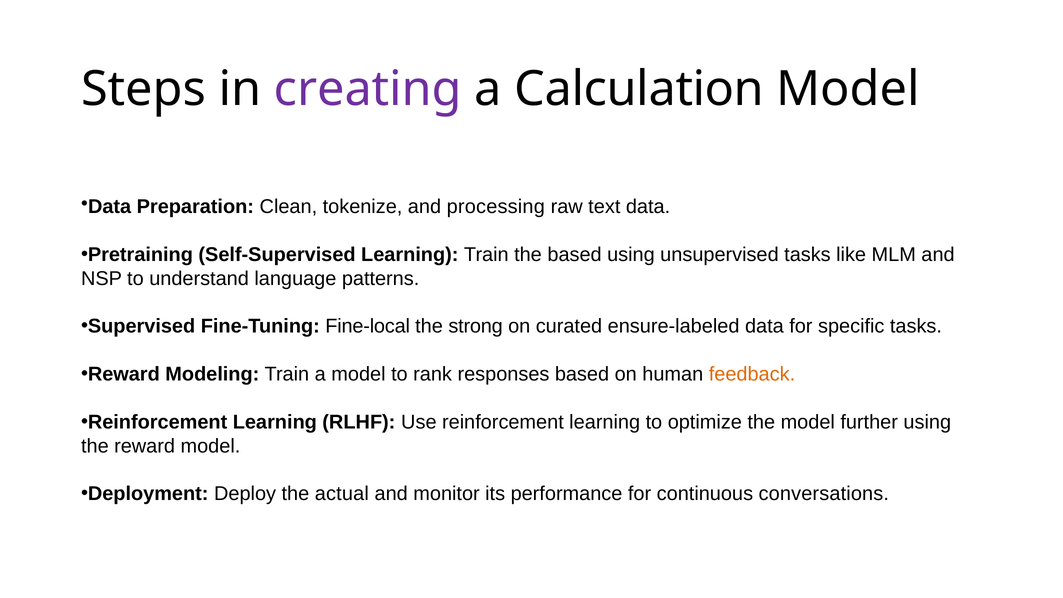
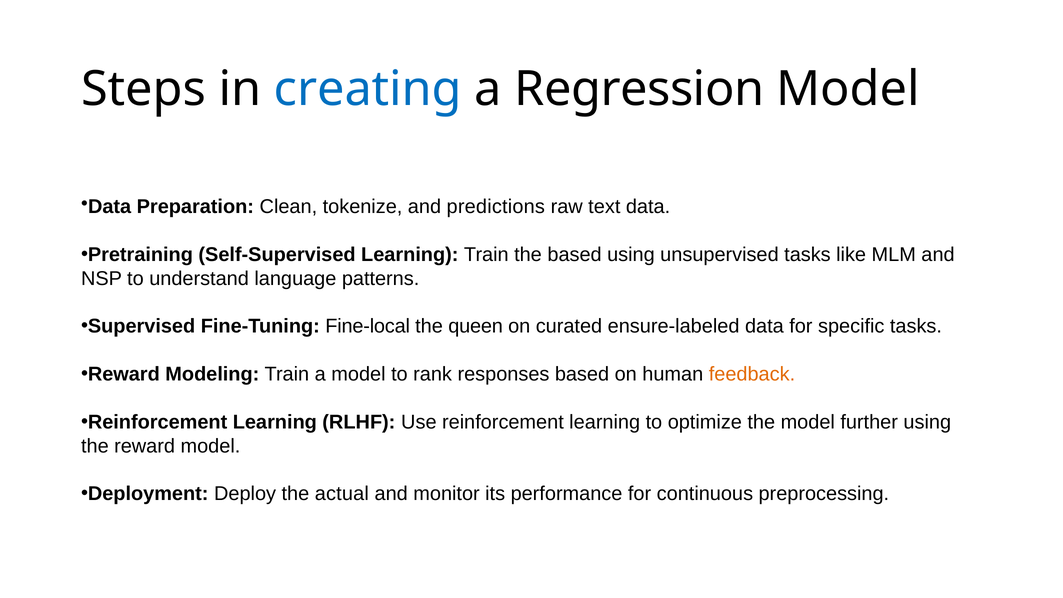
creating colour: purple -> blue (368, 89)
Calculation: Calculation -> Regression (639, 89)
processing: processing -> predictions (496, 207)
strong: strong -> queen (476, 326)
conversations: conversations -> preprocessing (824, 494)
